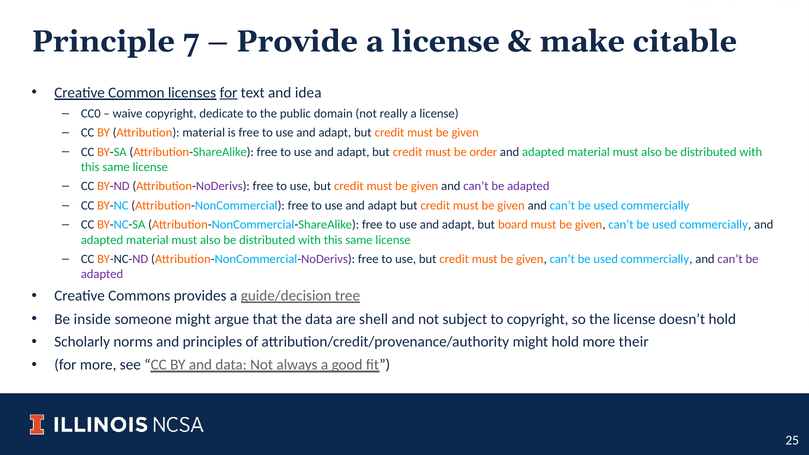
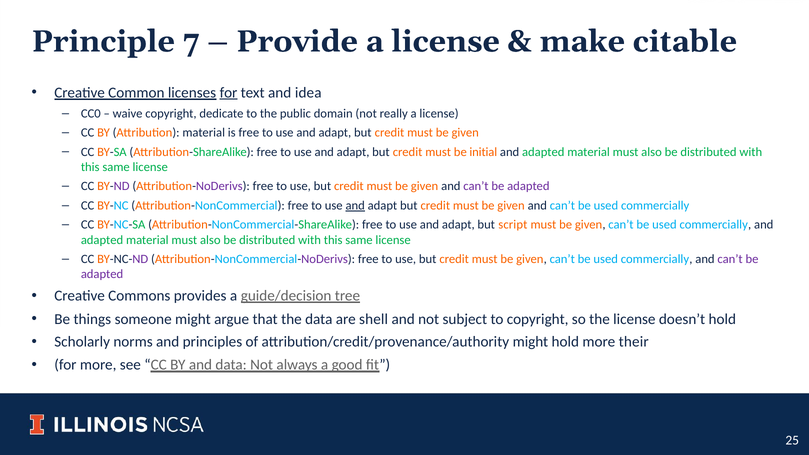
order: order -> initial (483, 152)
and underline: none -> present (355, 205)
board: board -> script (513, 225)
inside: inside -> things (92, 319)
